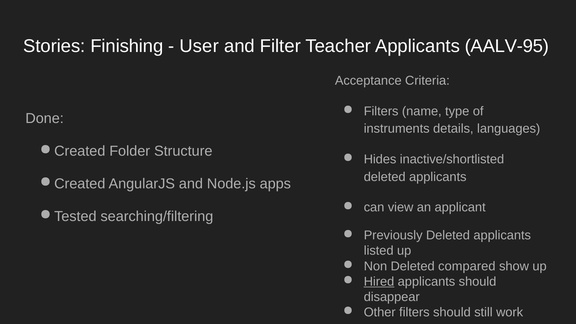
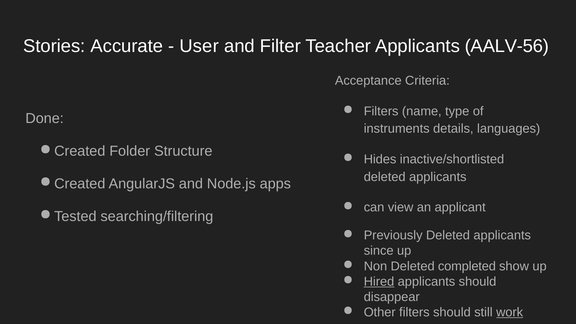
Finishing: Finishing -> Accurate (127, 46)
AALV-95: AALV-95 -> AALV-56 (507, 46)
listed: listed -> since (379, 251)
compared: compared -> completed (467, 266)
work underline: none -> present (510, 312)
